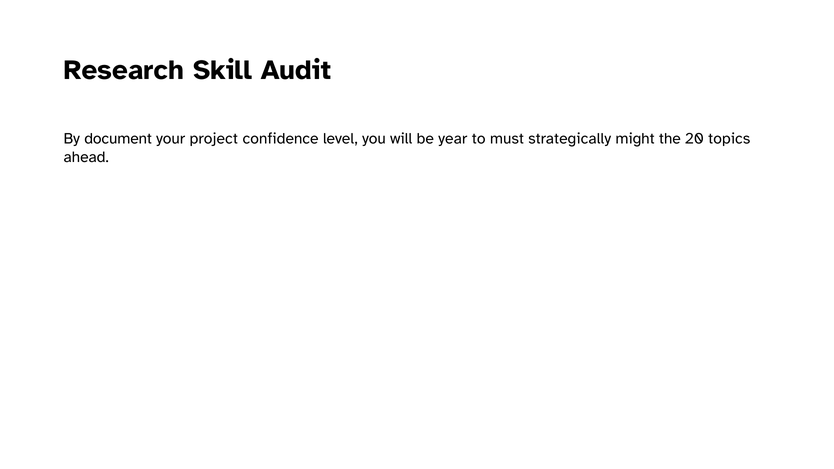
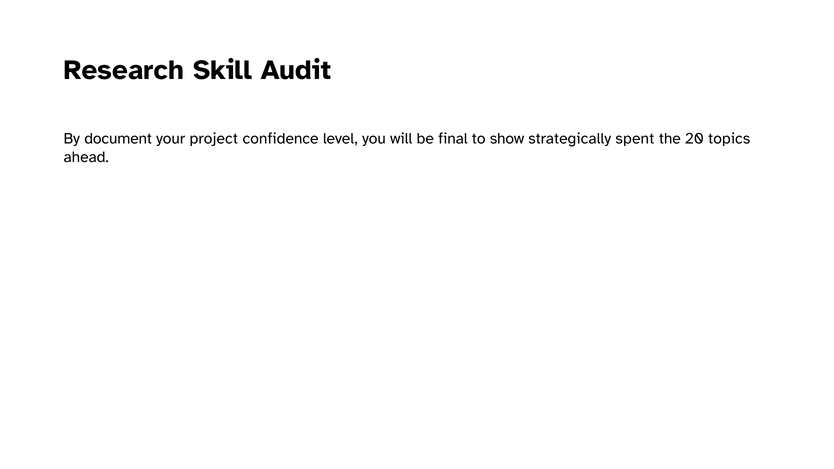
year: year -> final (453, 138)
must: must -> show (507, 138)
might: might -> spent (635, 138)
